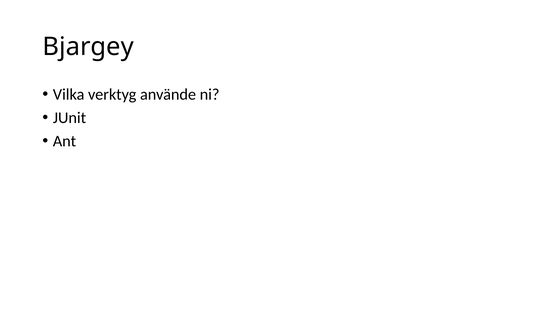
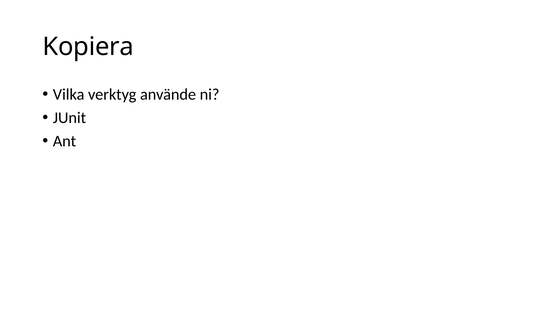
Bjargey: Bjargey -> Kopiera (88, 47)
